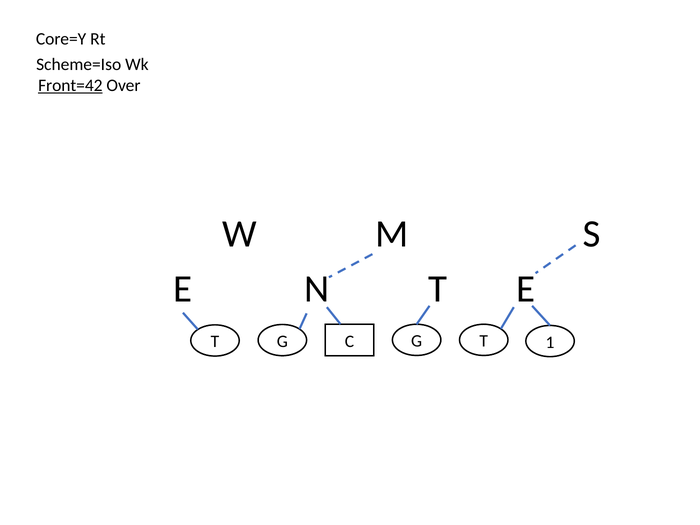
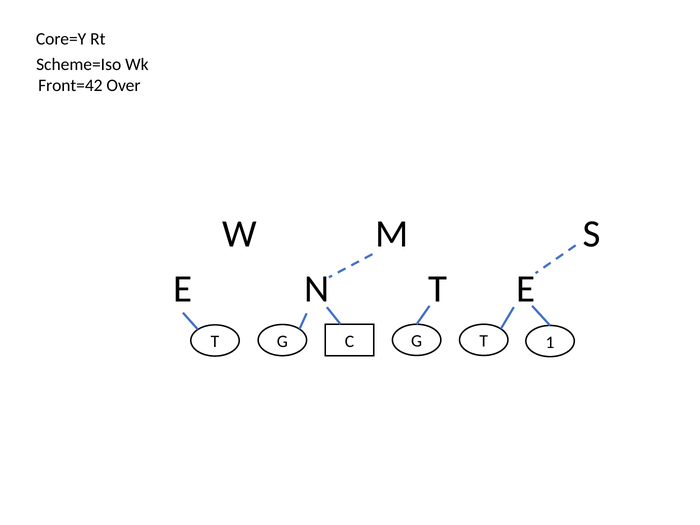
Front=42 underline: present -> none (70, 86)
